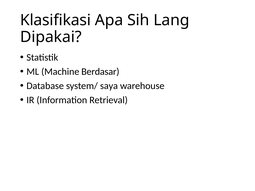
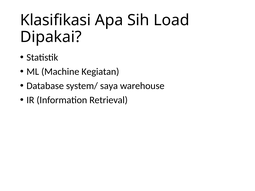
Lang: Lang -> Load (171, 20)
Berdasar: Berdasar -> Kegiatan (100, 72)
